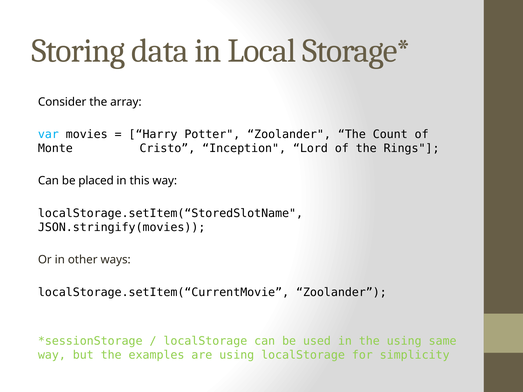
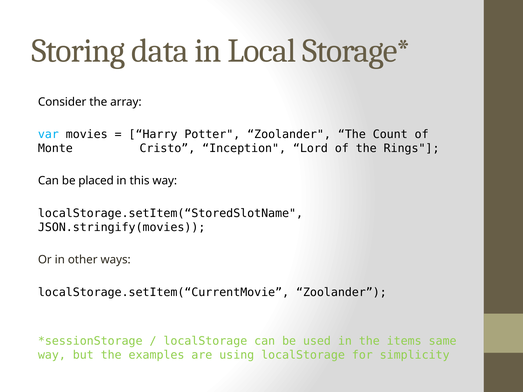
the using: using -> items (404, 341)
